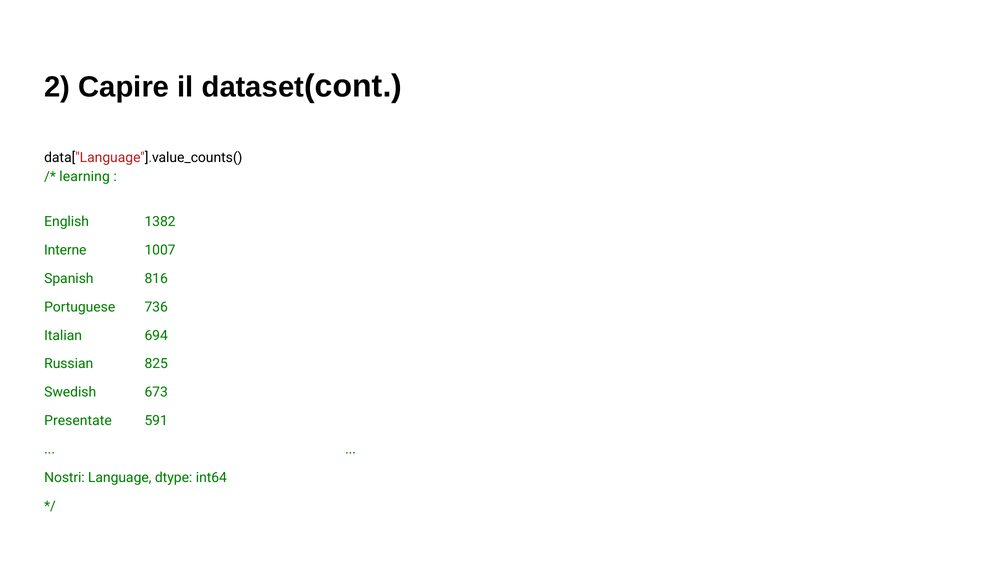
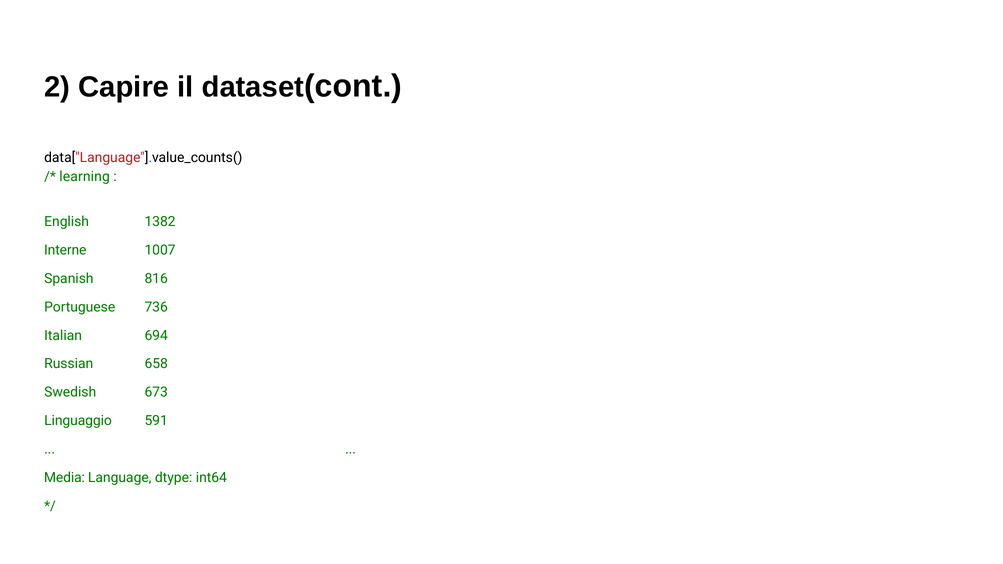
825: 825 -> 658 (156, 364)
Presentate: Presentate -> Linguaggio (78, 421)
Nostri: Nostri -> Media (64, 478)
